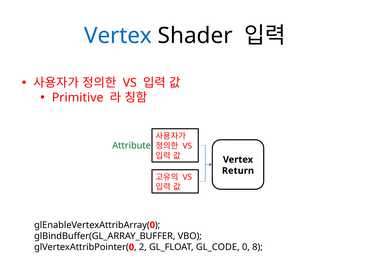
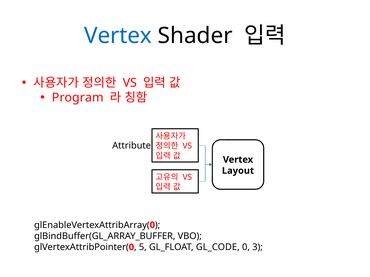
Primitive: Primitive -> Program (78, 98)
Attribute colour: green -> black (132, 146)
Return: Return -> Layout (238, 171)
2: 2 -> 5 (143, 248)
8: 8 -> 3 (258, 248)
